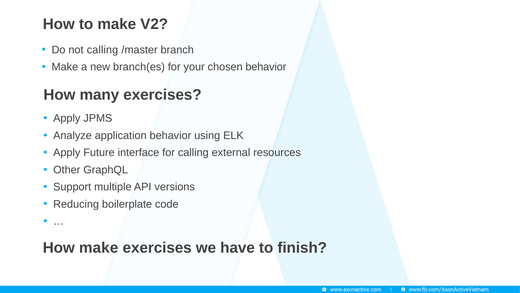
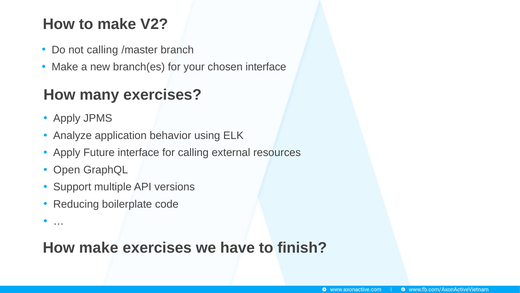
chosen behavior: behavior -> interface (266, 67)
Other: Other -> Open (67, 170)
